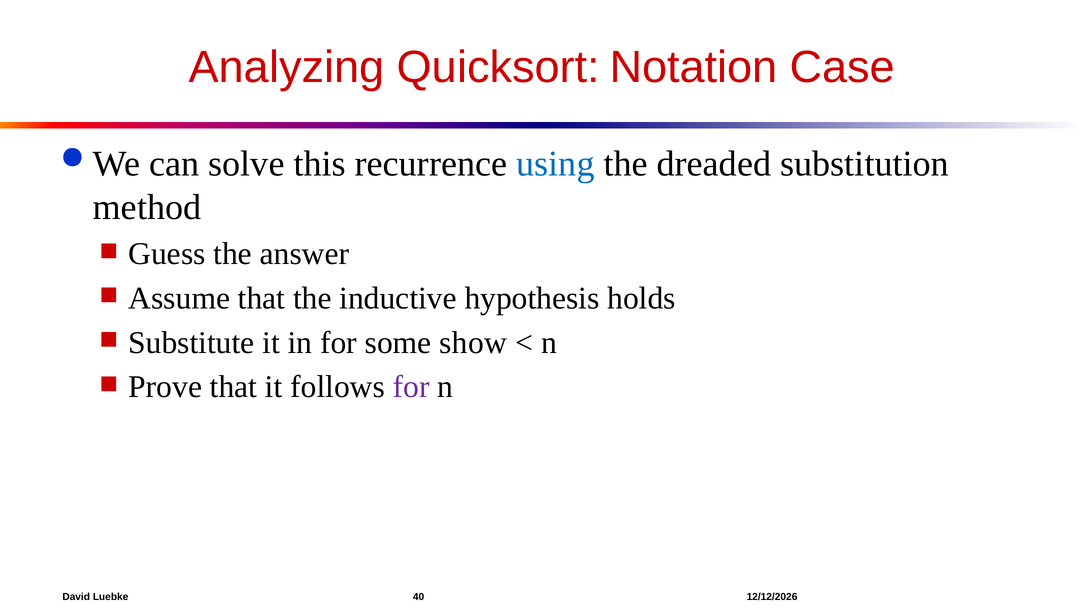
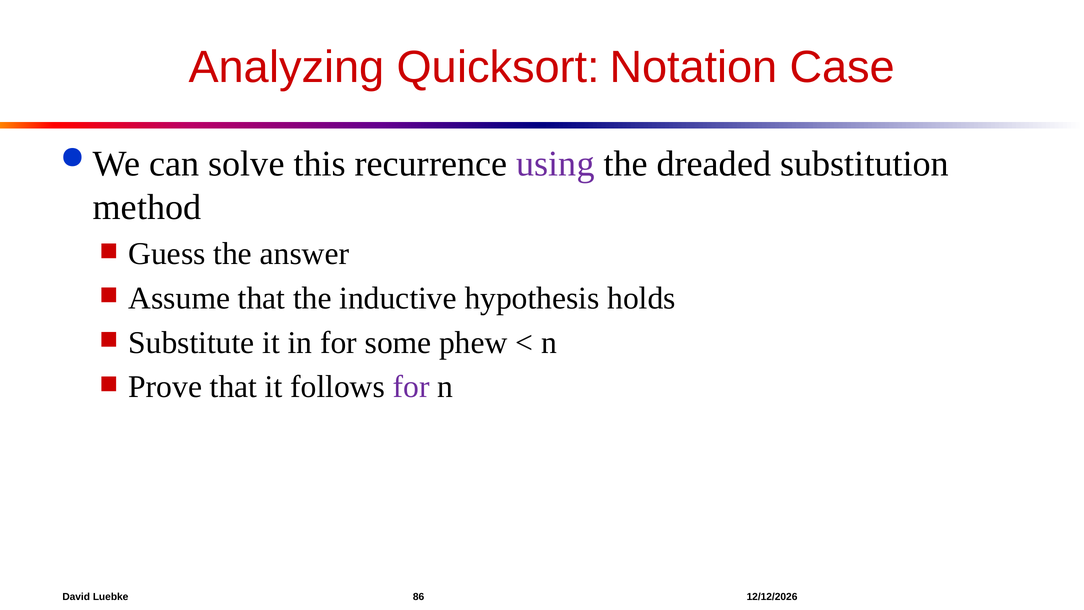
using colour: blue -> purple (555, 164)
show: show -> phew (473, 342)
40: 40 -> 86 (419, 597)
